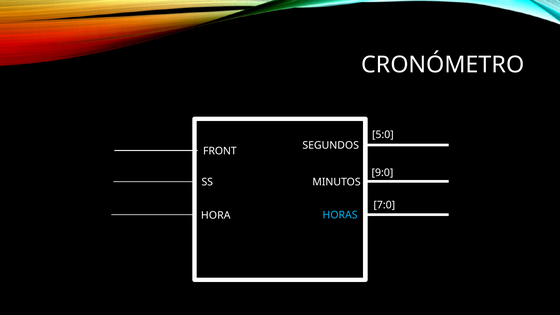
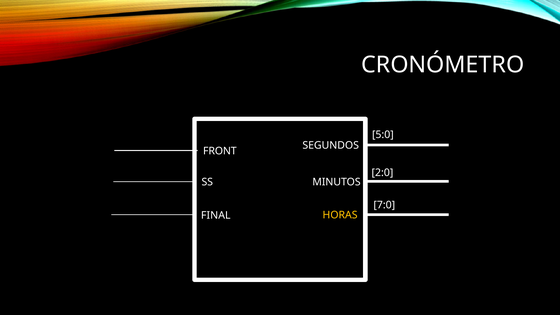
9:0: 9:0 -> 2:0 (382, 173)
HORAS colour: light blue -> yellow (340, 215)
HORA: HORA -> FINAL (216, 215)
